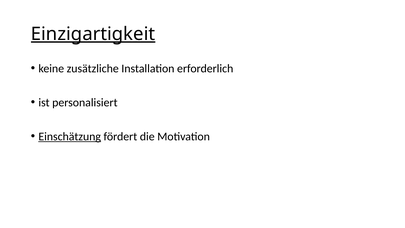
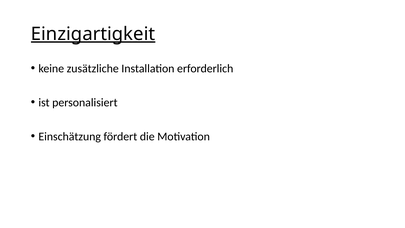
Einschätzung underline: present -> none (70, 136)
